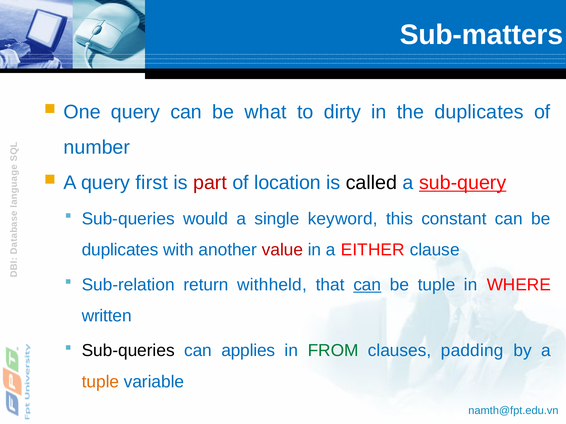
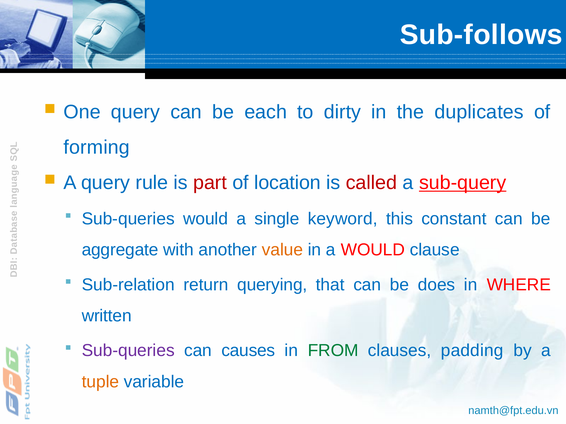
Sub-matters: Sub-matters -> Sub-follows (481, 35)
what: what -> each (266, 112)
number: number -> forming (97, 148)
first: first -> rule (152, 183)
called colour: black -> red (371, 183)
duplicates: duplicates -> aggregate (120, 250)
value colour: red -> orange (282, 250)
a EITHER: EITHER -> WOULD (373, 250)
withheld: withheld -> querying (272, 285)
can underline: present -> none (367, 285)
be tuple: tuple -> does (437, 285)
Sub-queries colour: black -> purple (128, 351)
applies: applies -> causes (248, 351)
